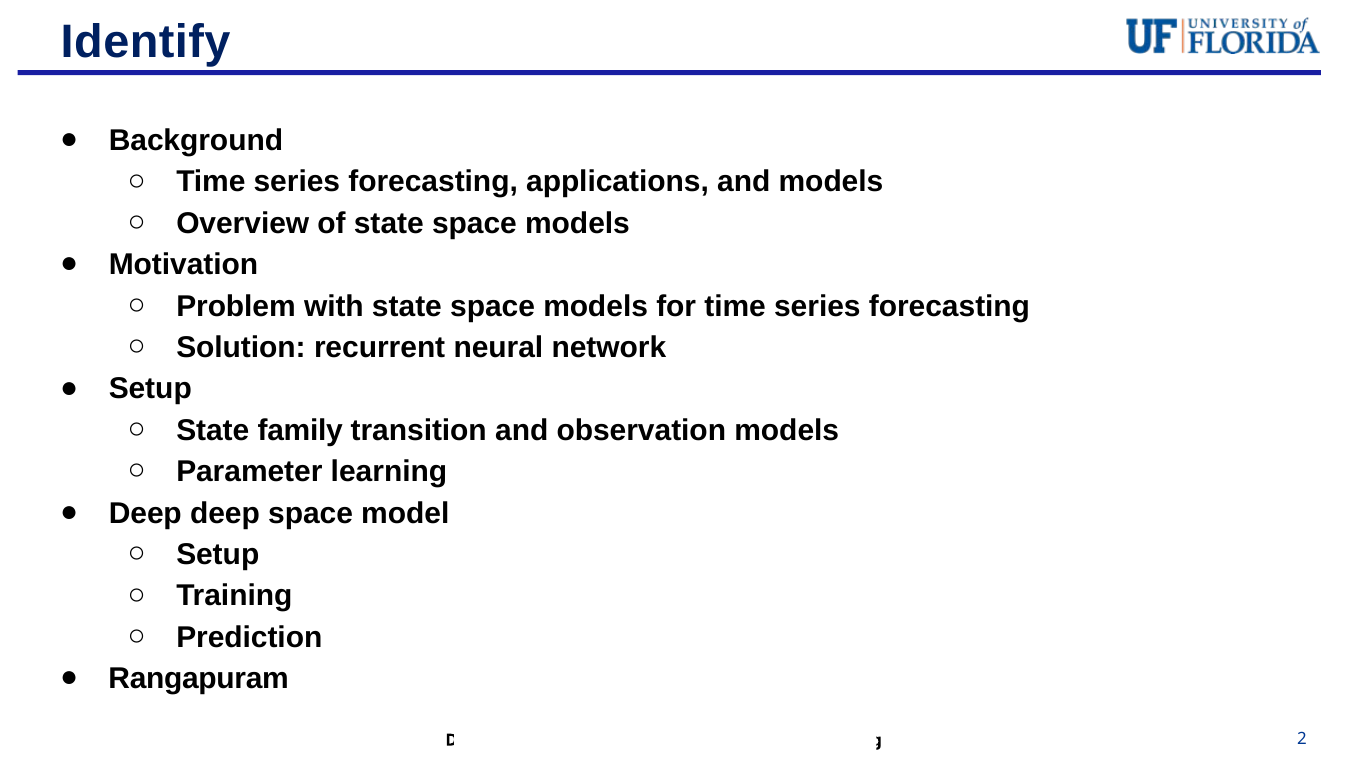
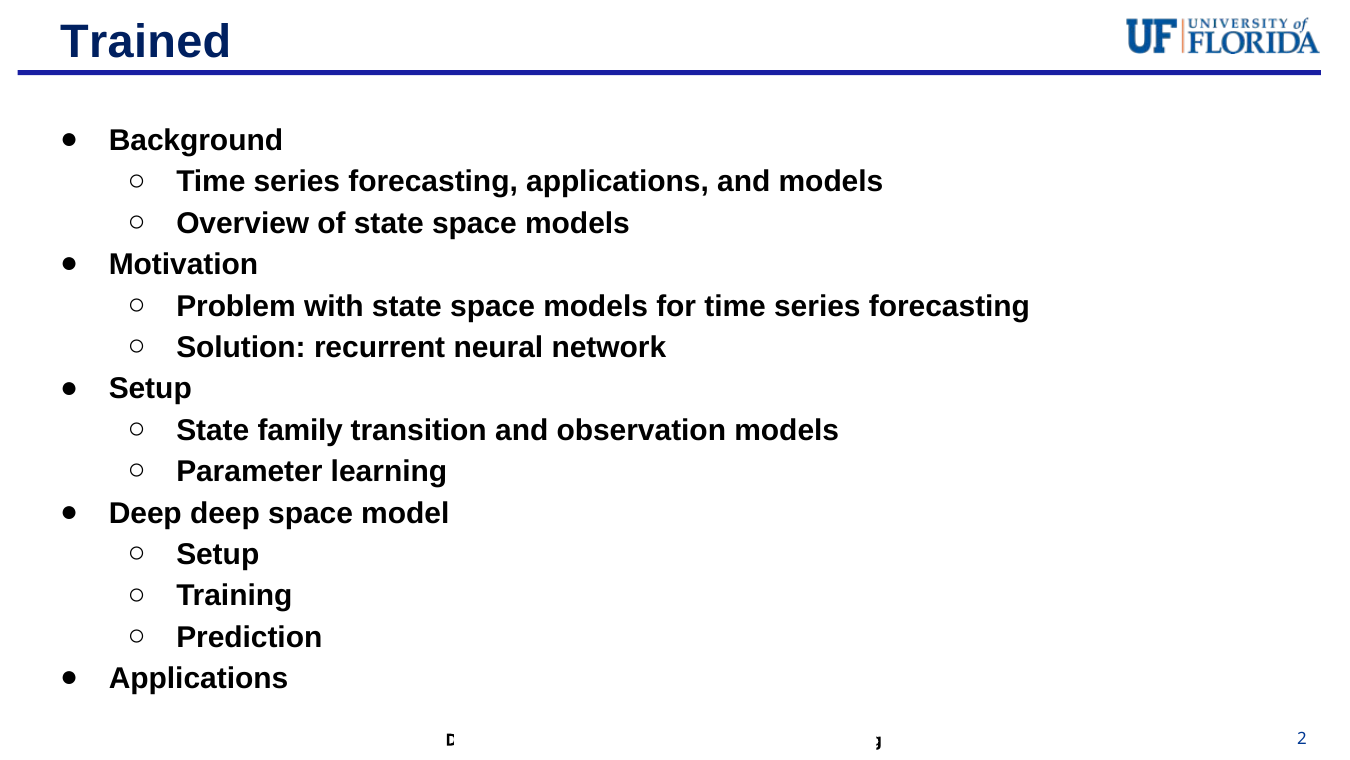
Identify: Identify -> Trained (146, 42)
Rangapuram: Rangapuram -> Applications (199, 678)
